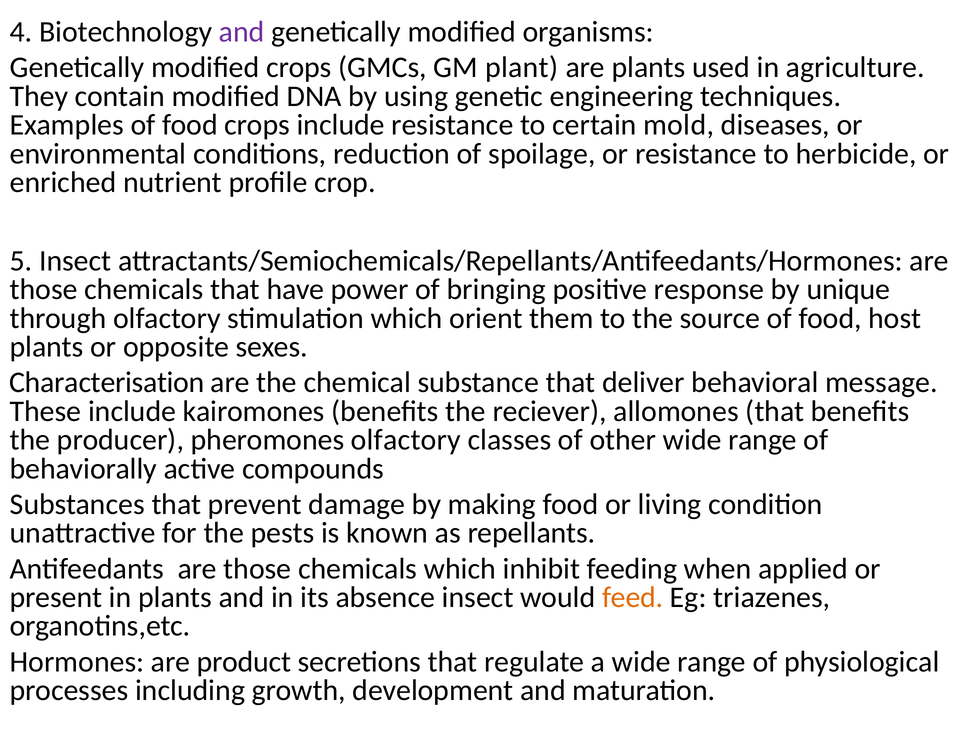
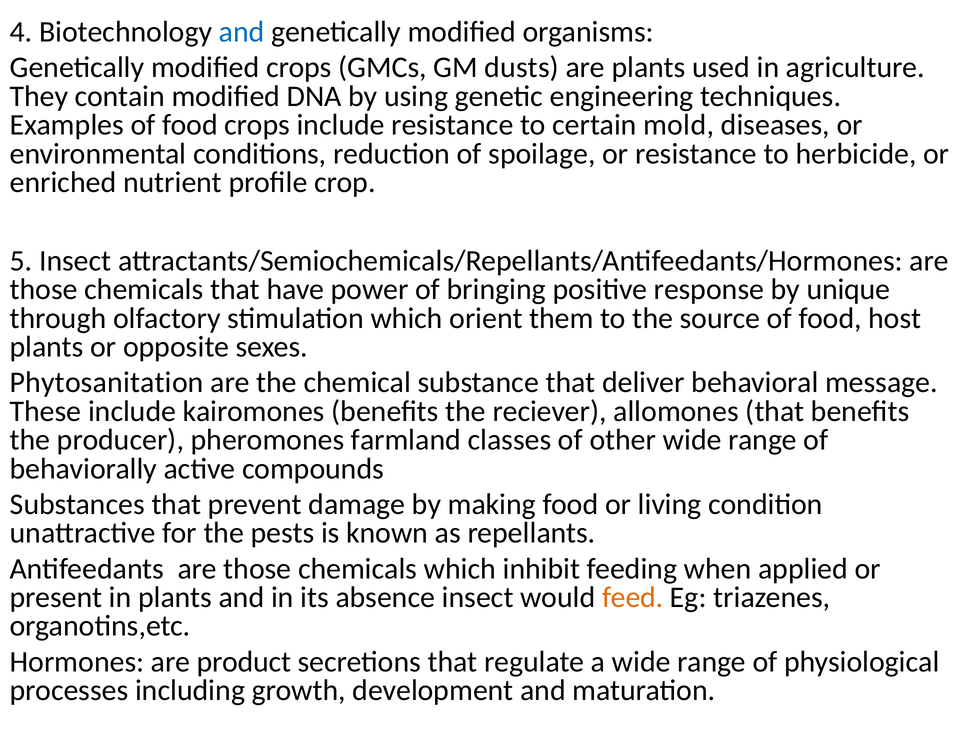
and colour: purple -> blue (242, 32)
plant: plant -> dusts (522, 68)
Characterisation: Characterisation -> Phytosanitation (107, 383)
pheromones olfactory: olfactory -> farmland (406, 440)
